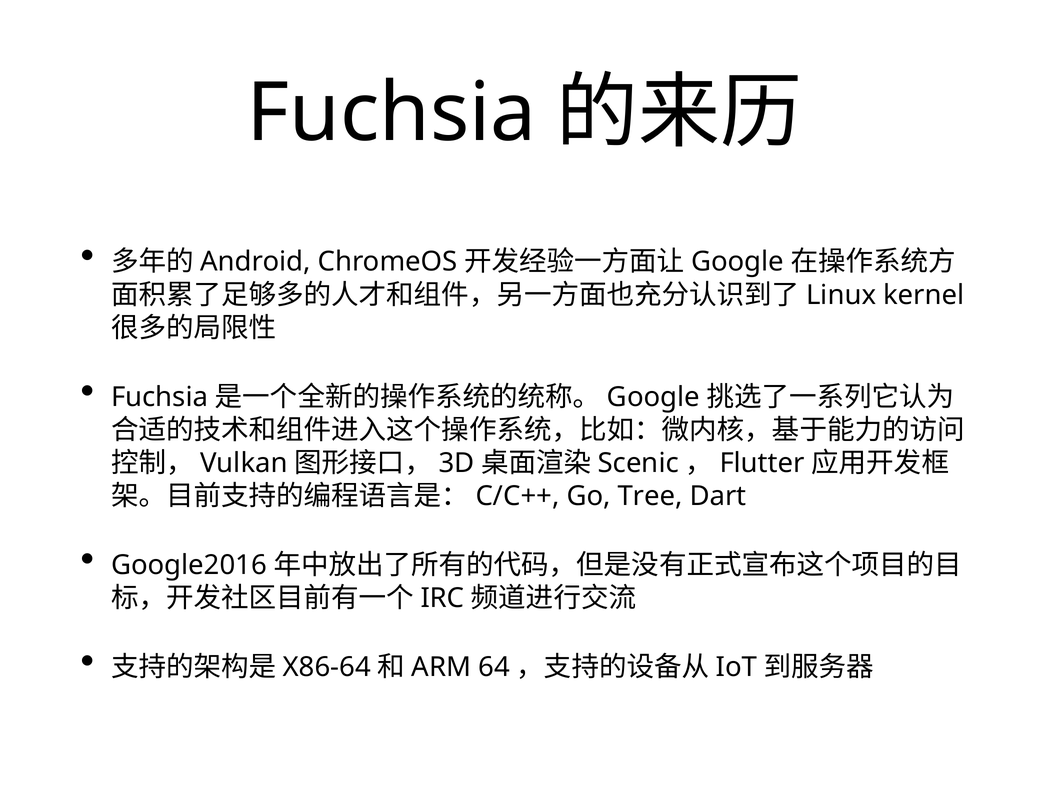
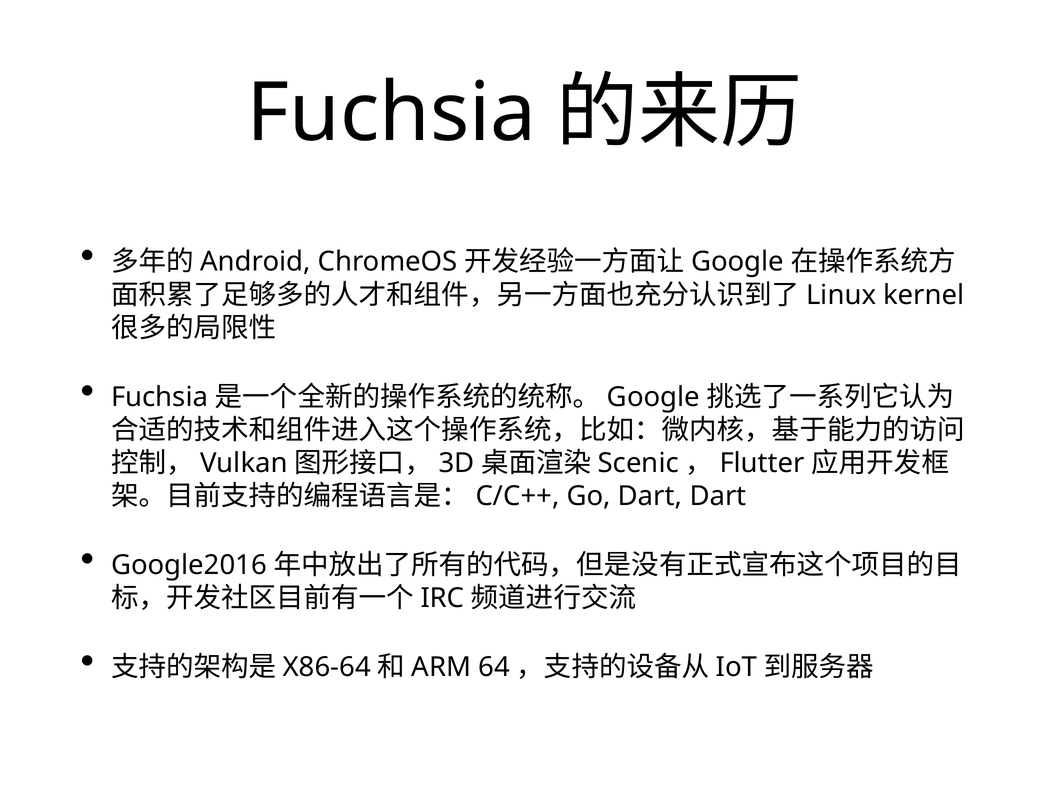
Go Tree: Tree -> Dart (650, 496)
